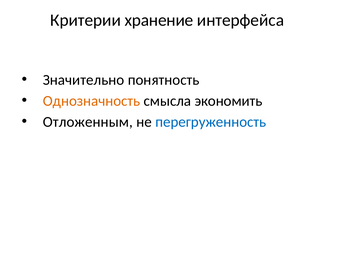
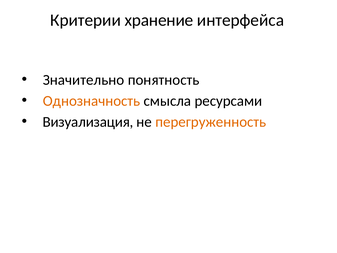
экономить: экономить -> ресурсами (228, 101)
Отложенным: Отложенным -> Визуализация (88, 122)
перегруженность colour: blue -> orange (211, 122)
